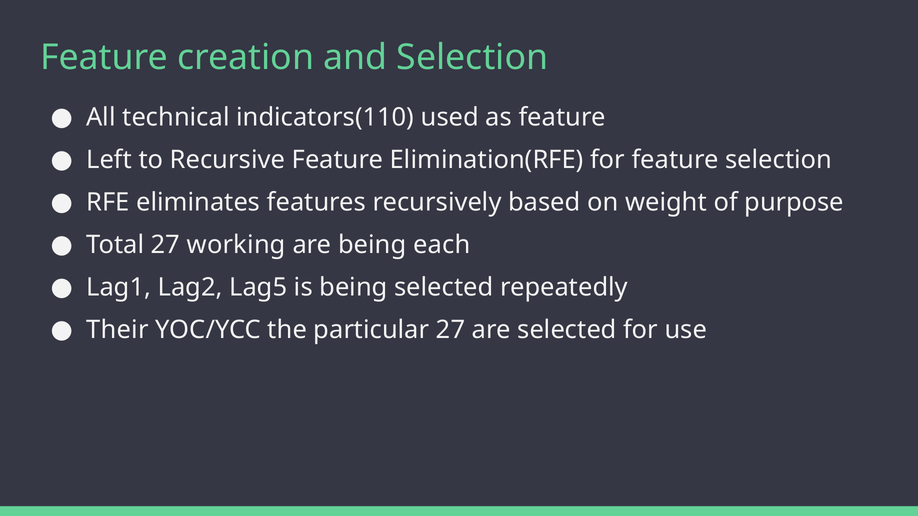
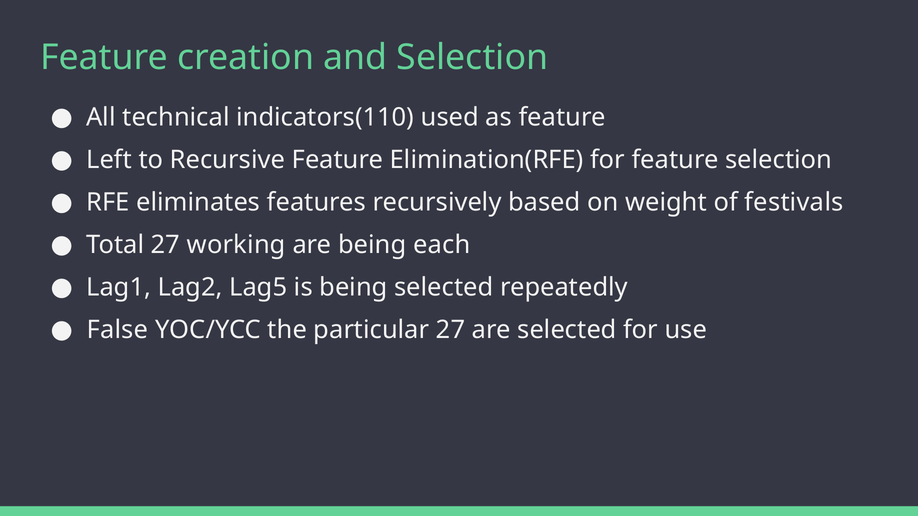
purpose: purpose -> festivals (794, 202)
Their: Their -> False (117, 330)
